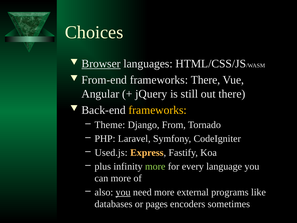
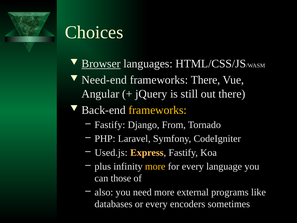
From-end: From-end -> Need-end (104, 80)
Theme: Theme -> Fastify (110, 125)
more colour: light green -> yellow (155, 166)
can more: more -> those (121, 178)
you underline: present -> none (123, 192)
or pages: pages -> every (157, 204)
